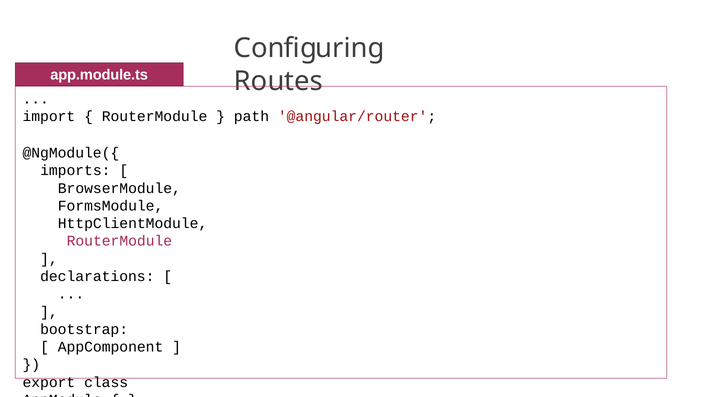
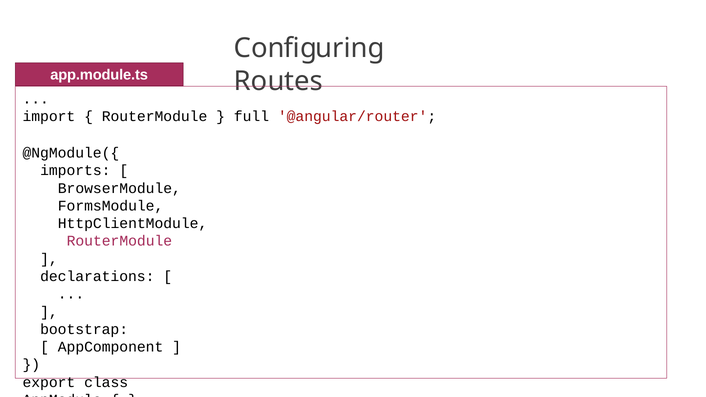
path: path -> full (251, 117)
